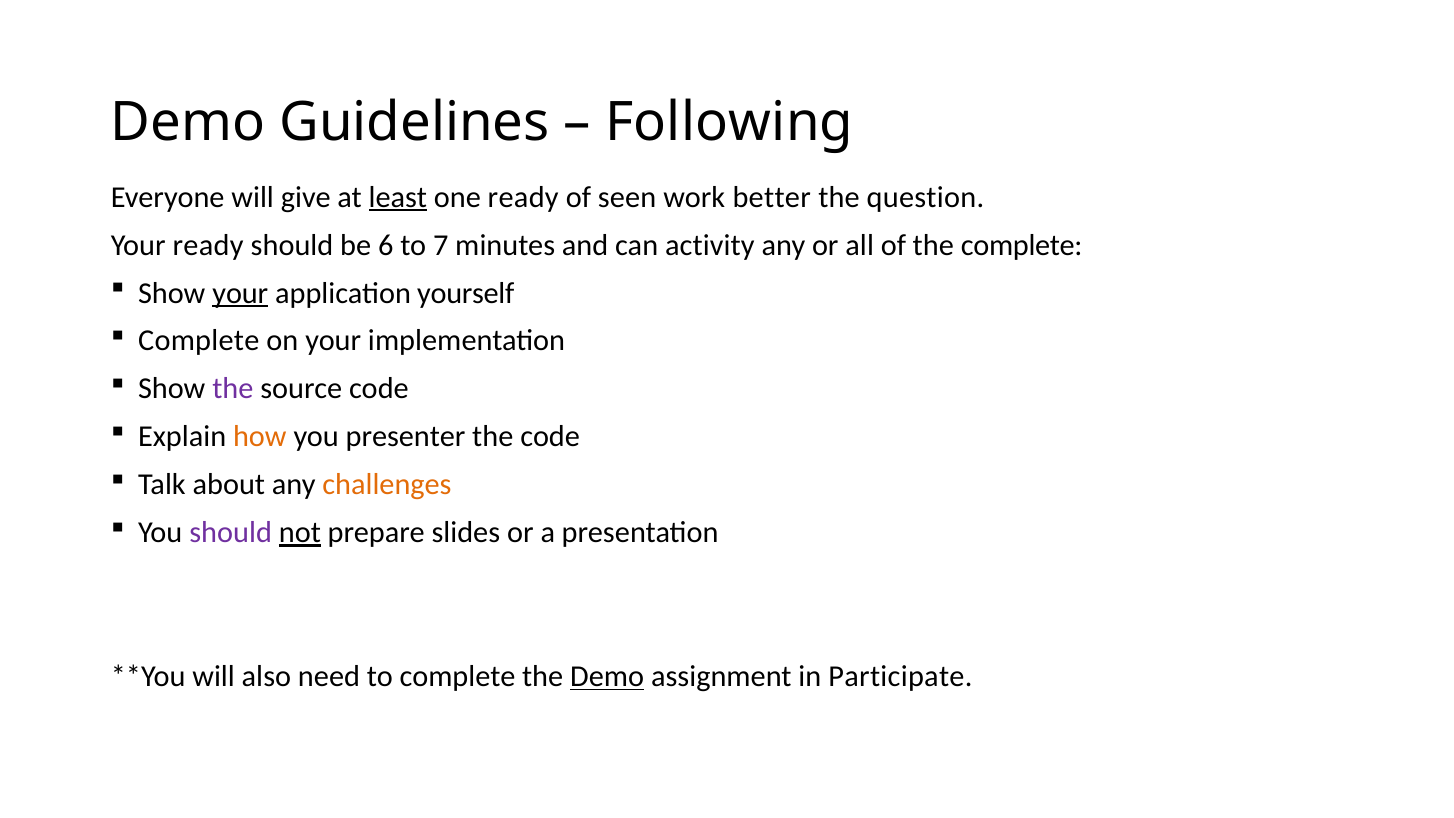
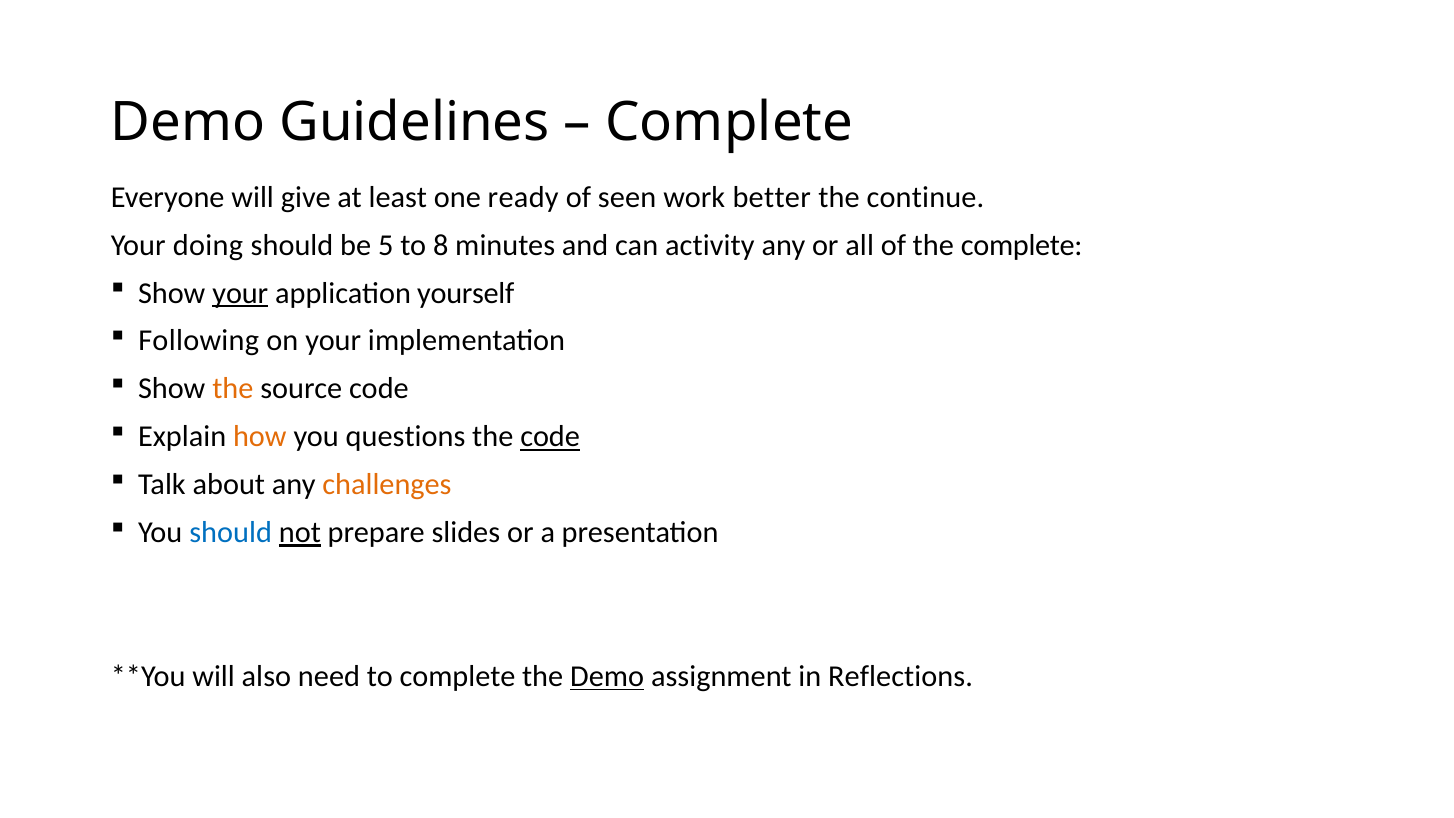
Following: Following -> Complete (729, 122)
least underline: present -> none (398, 197)
question: question -> continue (925, 197)
Your ready: ready -> doing (208, 245)
6: 6 -> 5 (386, 245)
7: 7 -> 8 (441, 245)
Complete: Complete -> Following (199, 341)
the colour: purple -> orange (233, 389)
presenter: presenter -> questions (406, 437)
code underline: none -> present (550, 437)
should colour: purple -> blue (231, 533)
Participate: Participate -> Reflections (901, 676)
